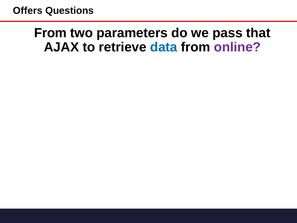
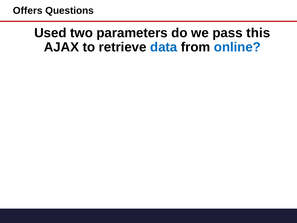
From: From -> Used (50, 33)
that: that -> this (258, 33)
online colour: purple -> blue (237, 47)
